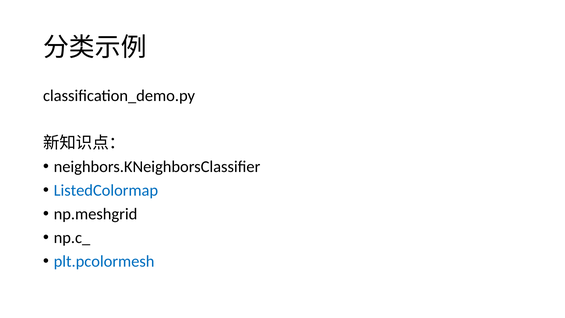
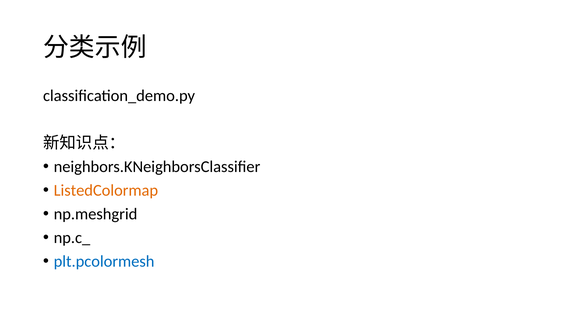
ListedColormap colour: blue -> orange (106, 190)
